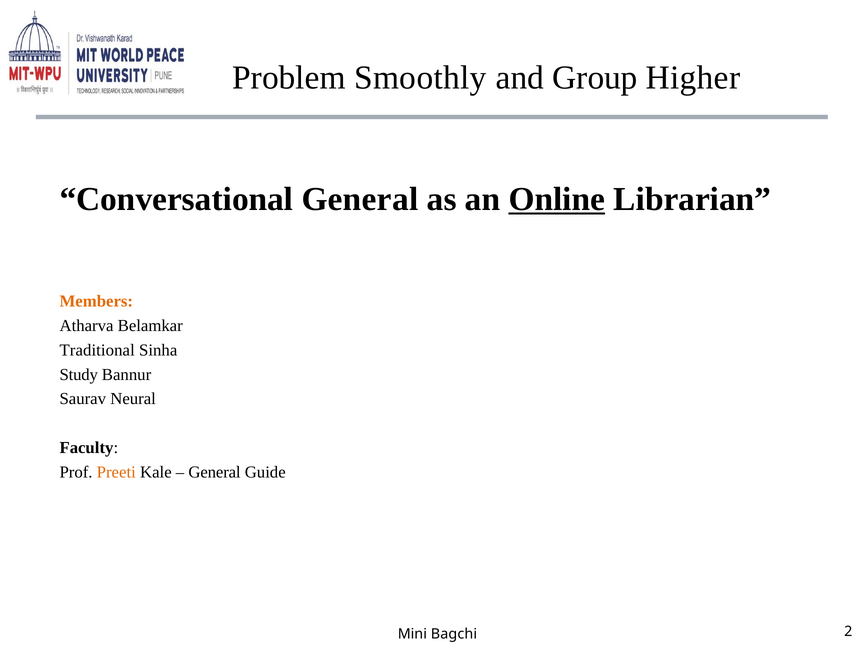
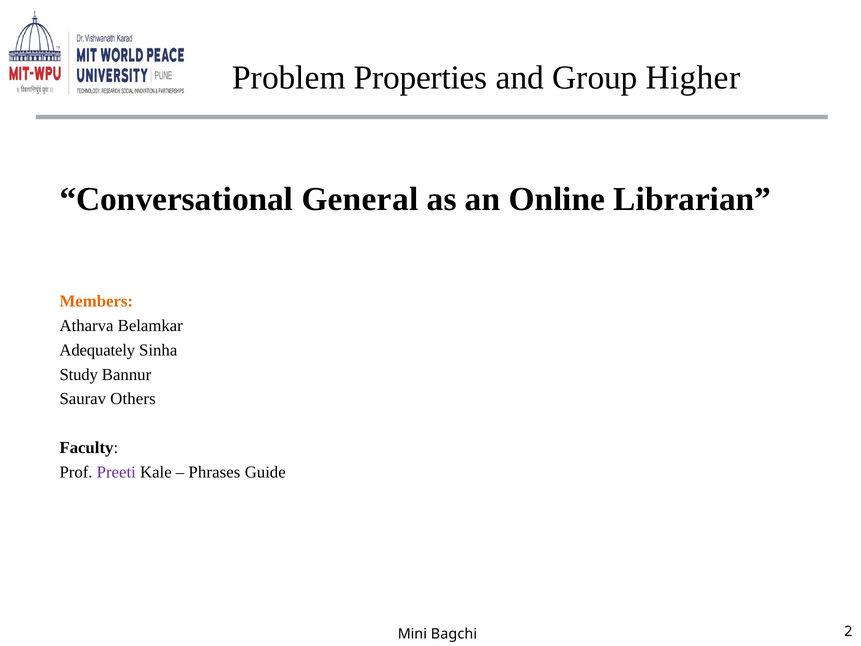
Smoothly: Smoothly -> Properties (421, 78)
Online underline: present -> none (557, 199)
Traditional: Traditional -> Adequately (97, 350)
Neural: Neural -> Others (133, 399)
Preeti colour: orange -> purple (116, 472)
General: General -> Phrases (214, 472)
